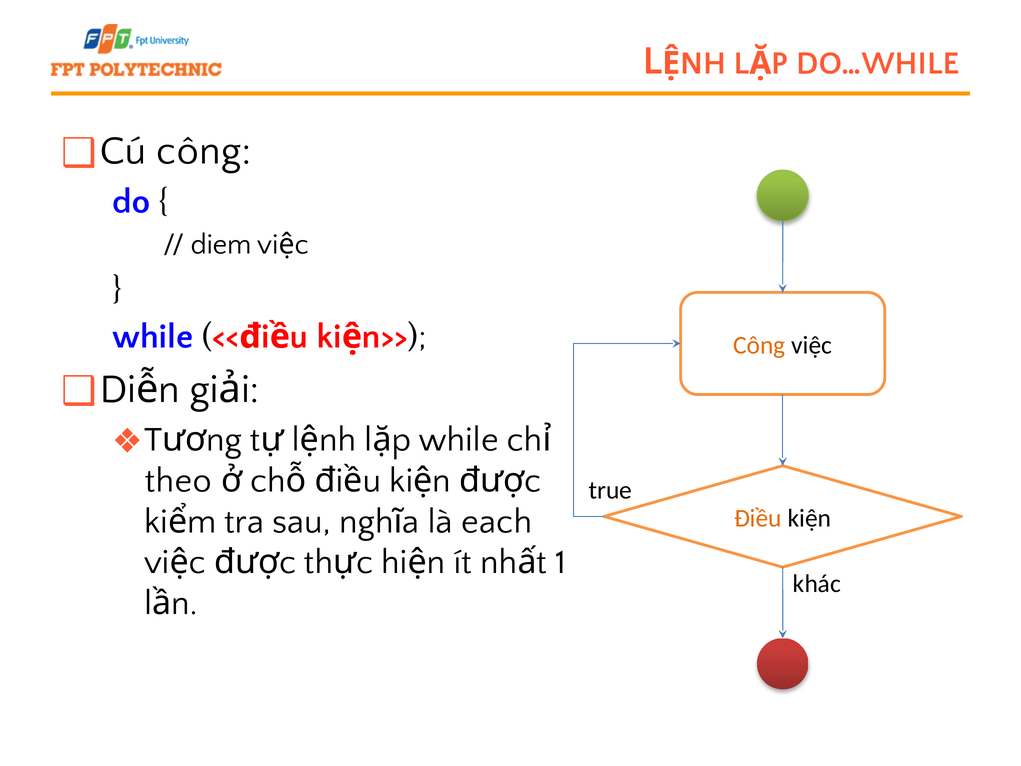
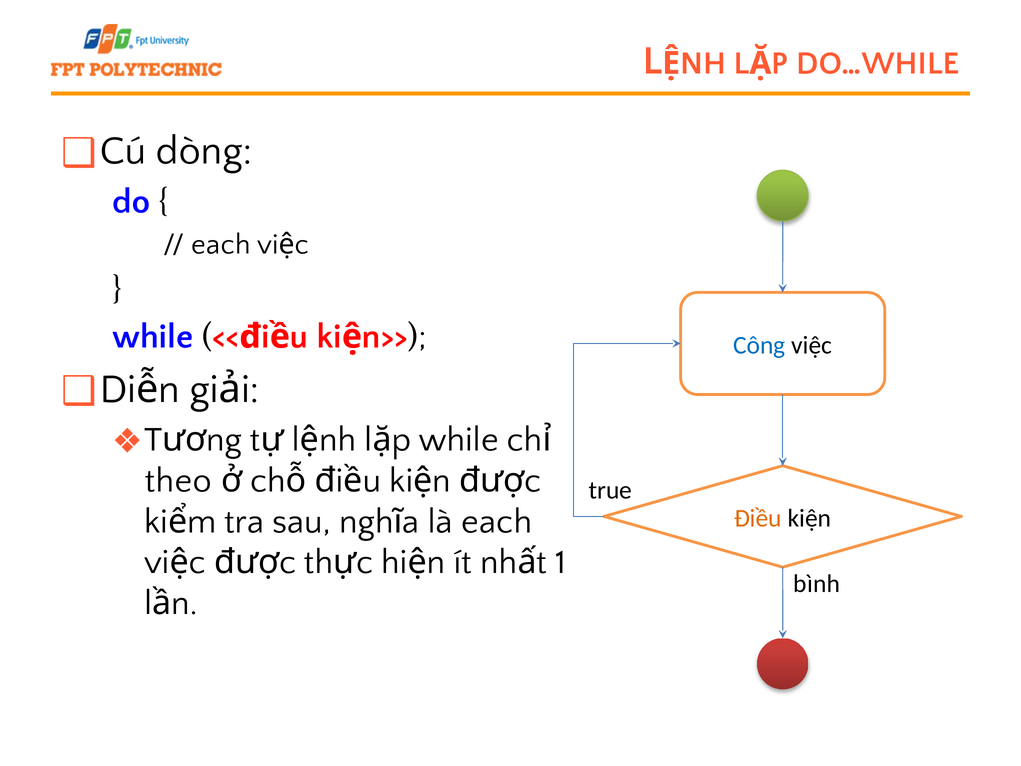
công: công -> dòng (204, 151)
diem: diem -> each (221, 244)
Công colour: orange -> blue (759, 345)
khác: khác -> bình (817, 584)
